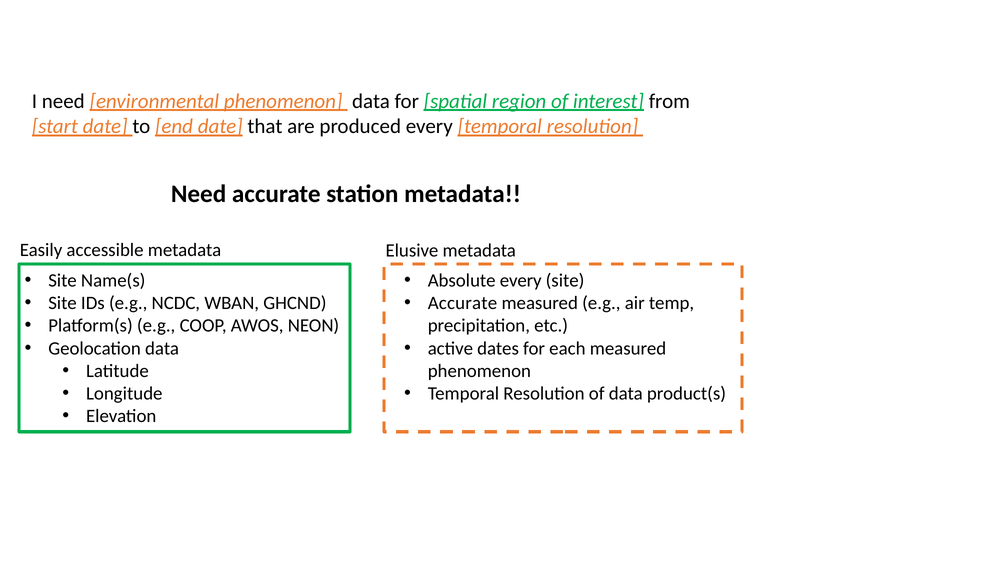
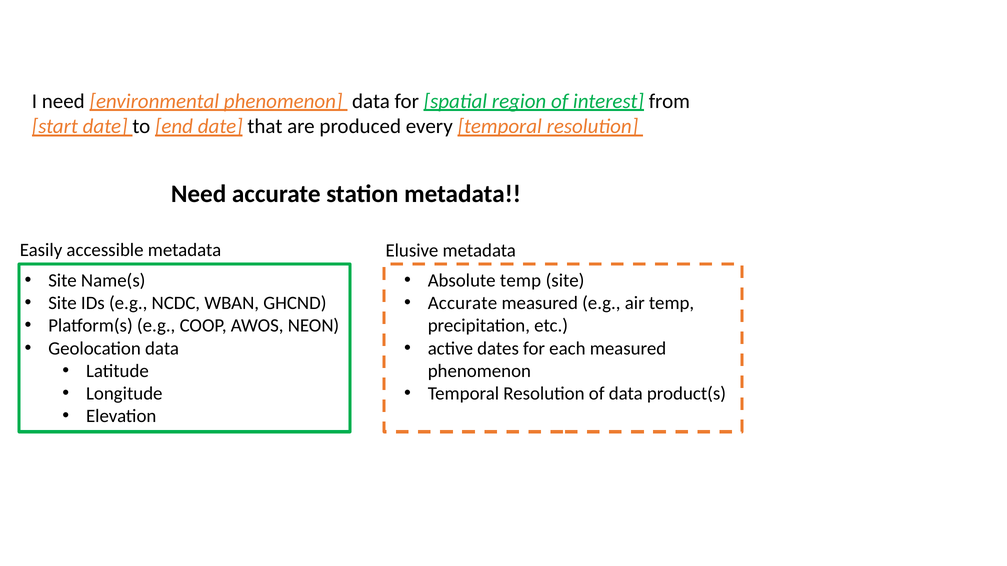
Absolute every: every -> temp (521, 281)
